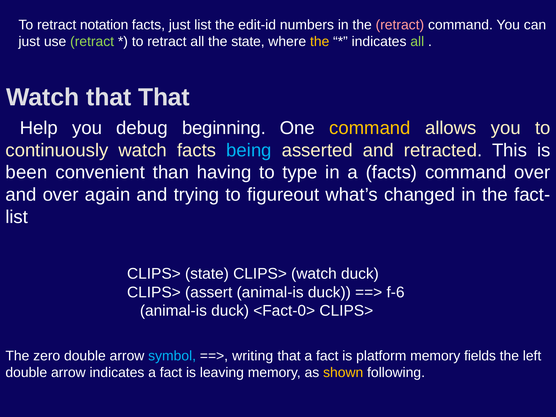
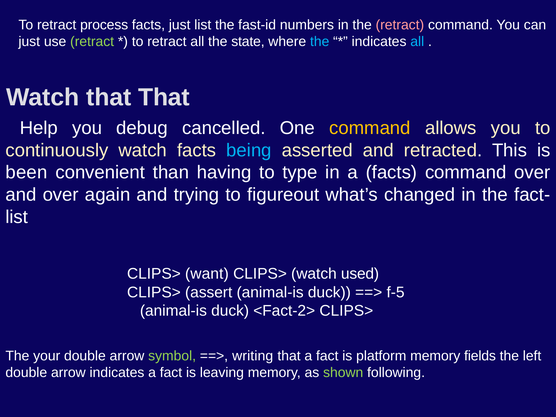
notation: notation -> process (104, 25)
edit-id: edit-id -> fast-id (257, 25)
the colour: yellow -> light blue (320, 42)
all colour: light green -> light blue (417, 42)
beginning: beginning -> cancelled (224, 128)
CLIPS> state: state -> want (207, 274)
watch duck: duck -> used (360, 274)
f-6: f-6 -> f-5 (396, 292)
<Fact-0>: <Fact-0> -> <Fact-2> (284, 311)
zero: zero -> your (47, 356)
symbol colour: light blue -> light green (172, 356)
shown colour: yellow -> light green (343, 373)
